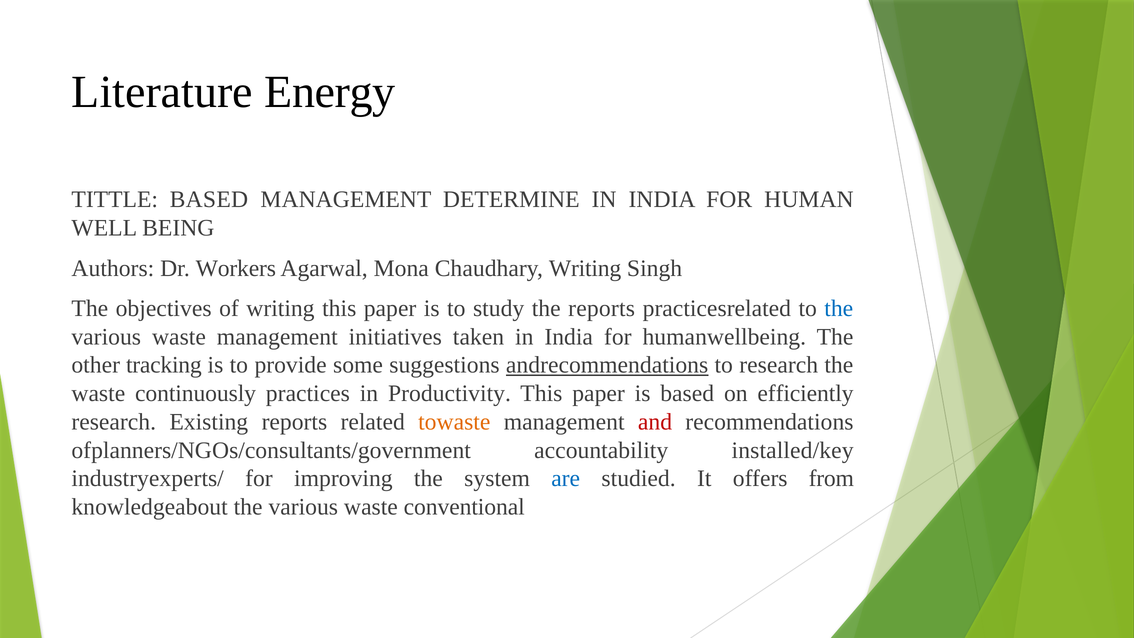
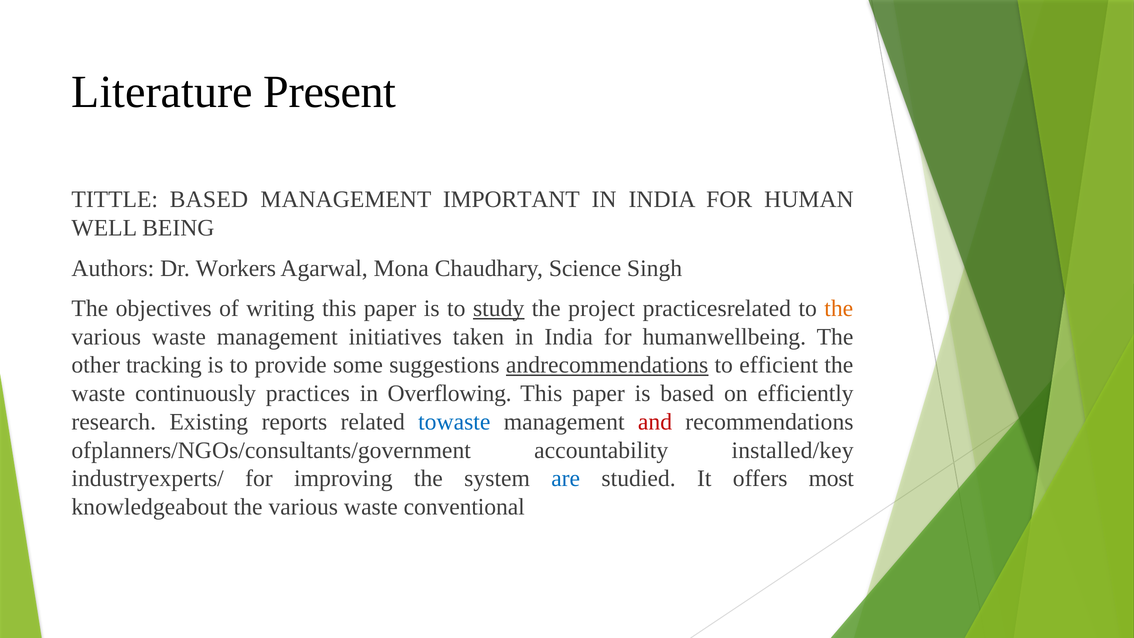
Energy: Energy -> Present (330, 92)
DETERMINE: DETERMINE -> IMPORTANT (511, 200)
Chaudhary Writing: Writing -> Science (585, 268)
study underline: none -> present (499, 308)
the reports: reports -> project (602, 308)
the colour: blue -> orange (839, 308)
to research: research -> efficient (779, 365)
Productivity: Productivity -> Overflowing (450, 393)
towaste colour: orange -> blue (454, 422)
from: from -> most (831, 479)
